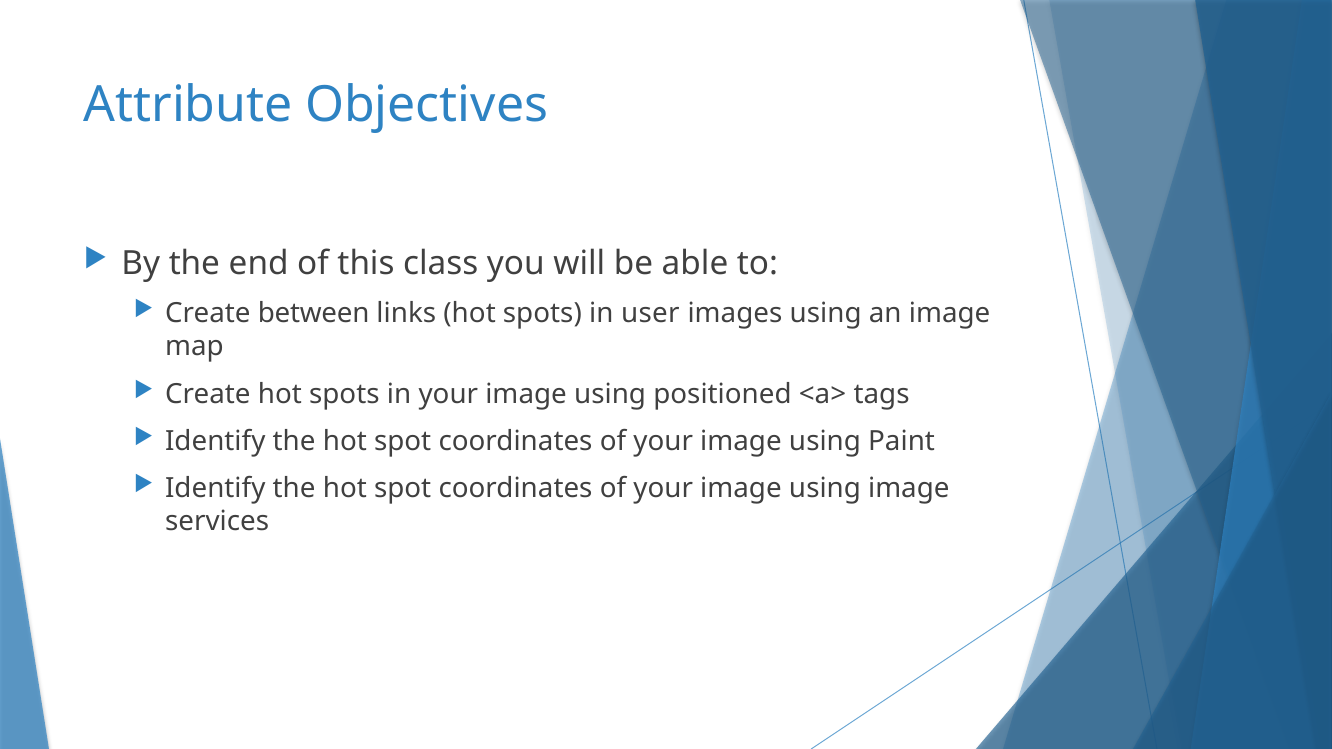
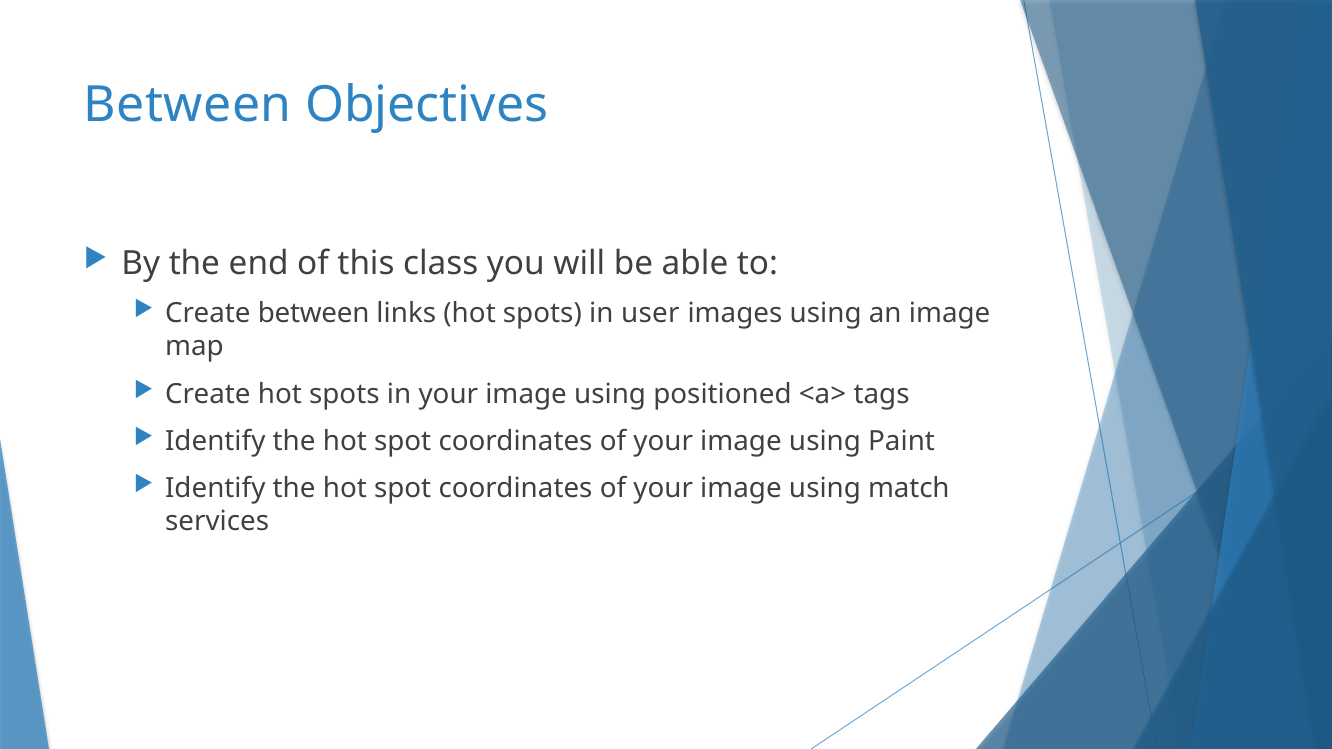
Attribute: Attribute -> Between (188, 105)
using image: image -> match (909, 489)
